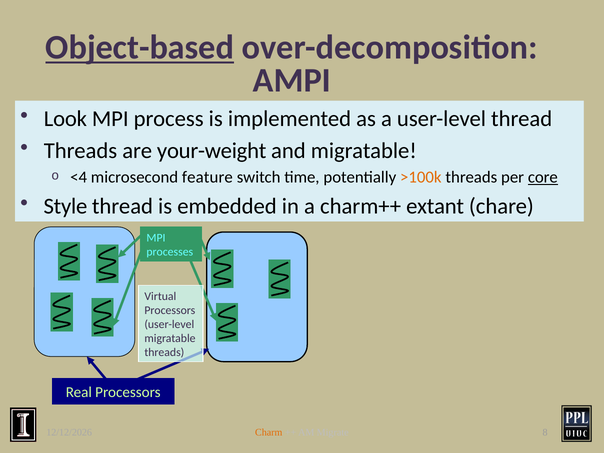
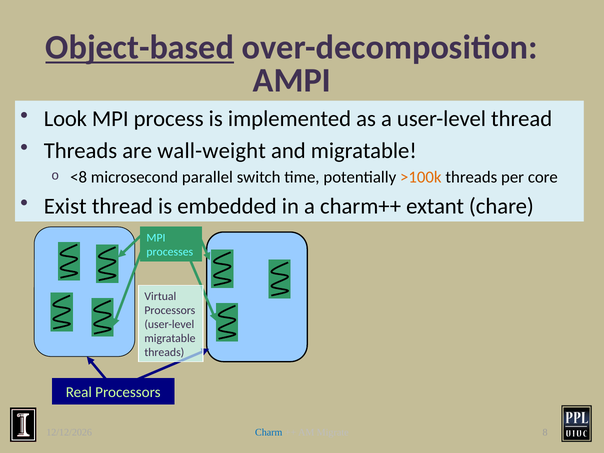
your-weight: your-weight -> wall-weight (211, 151)
<4: <4 -> <8 (79, 177)
feature: feature -> parallel (207, 177)
core underline: present -> none (543, 177)
Style: Style -> Exist (65, 206)
Charm colour: orange -> blue (269, 433)
